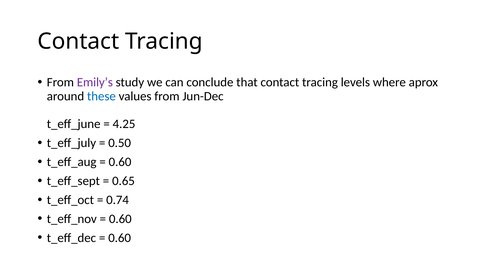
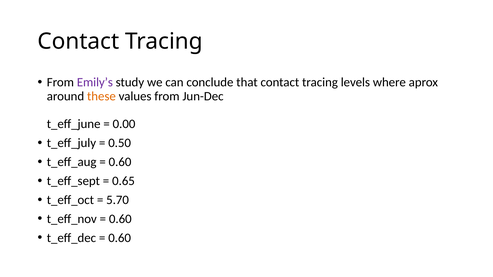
these colour: blue -> orange (101, 96)
4.25: 4.25 -> 0.00 (124, 124)
0.74: 0.74 -> 5.70 (118, 200)
